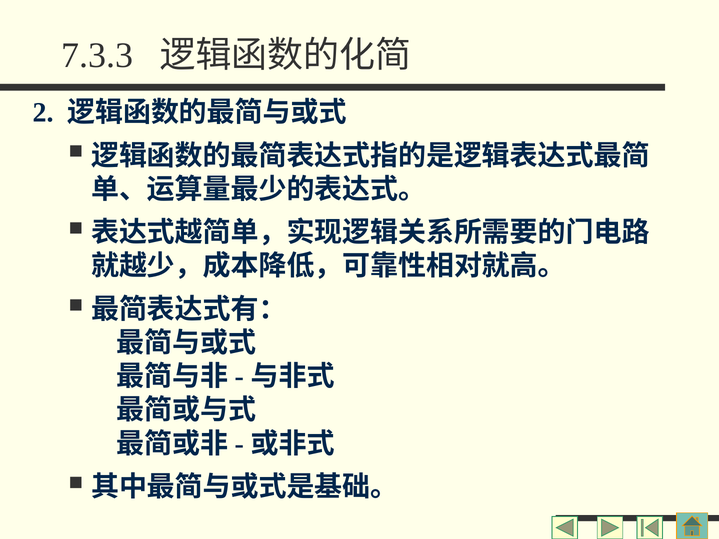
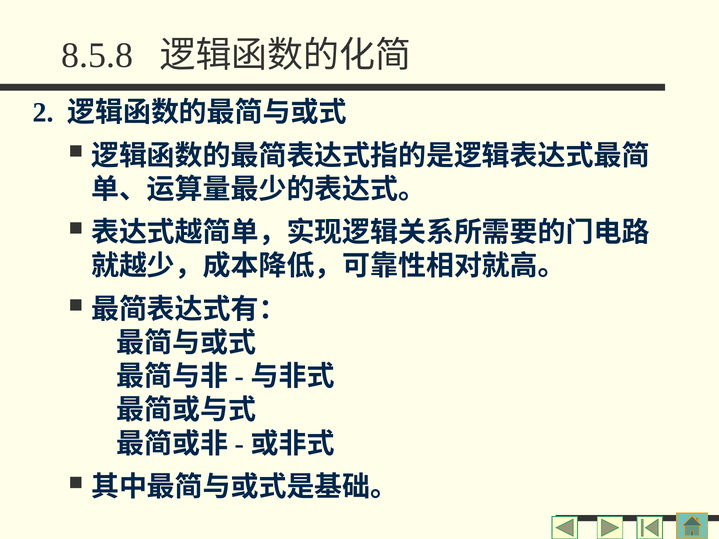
7.3.3: 7.3.3 -> 8.5.8 (97, 55)
